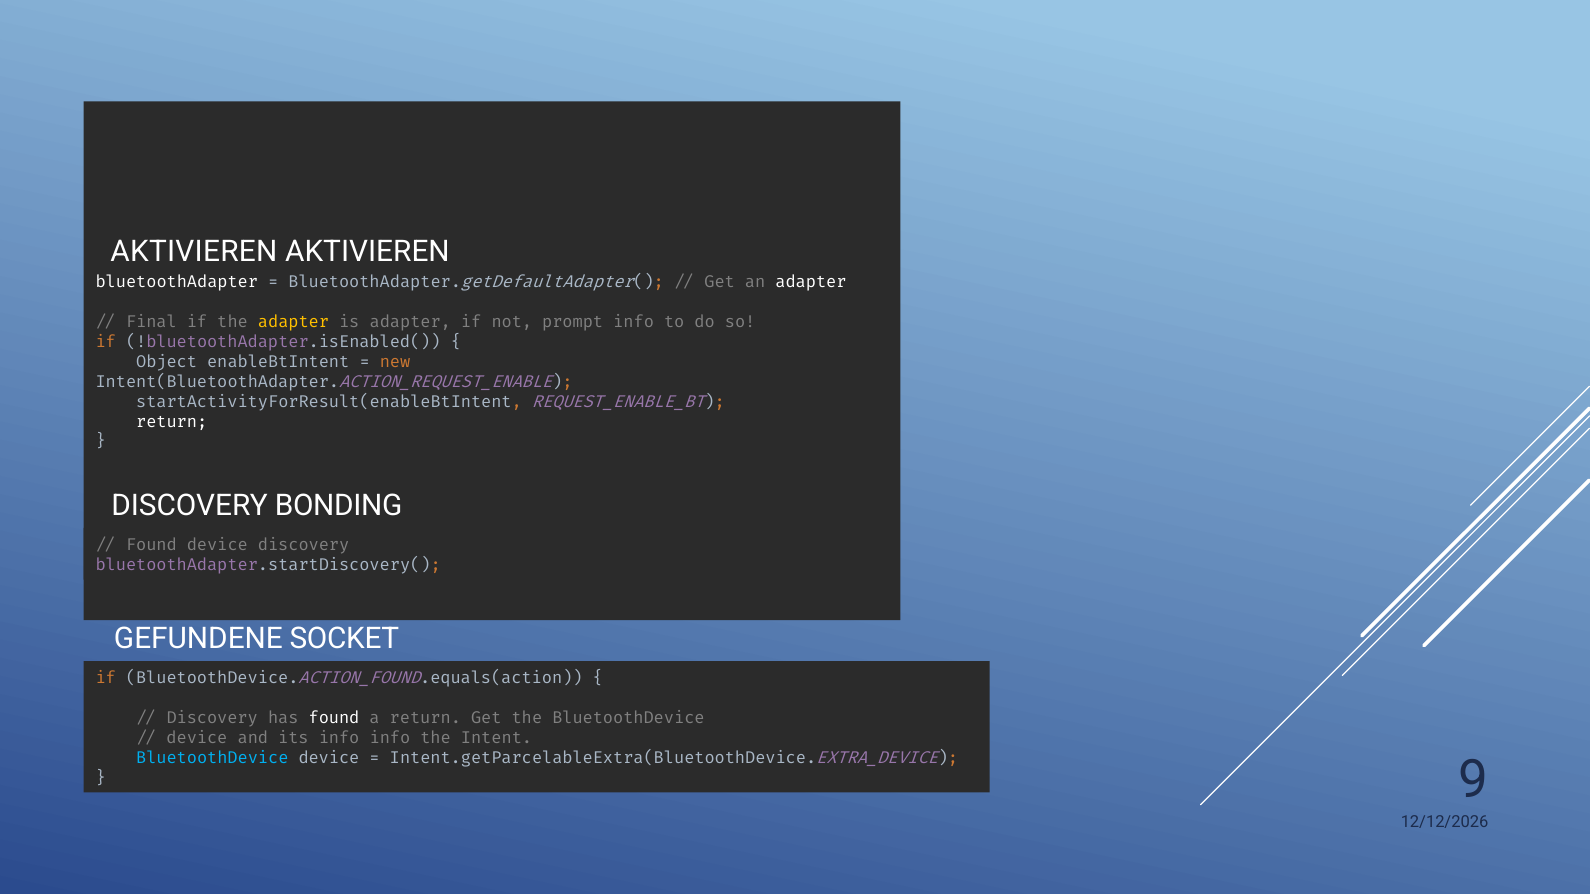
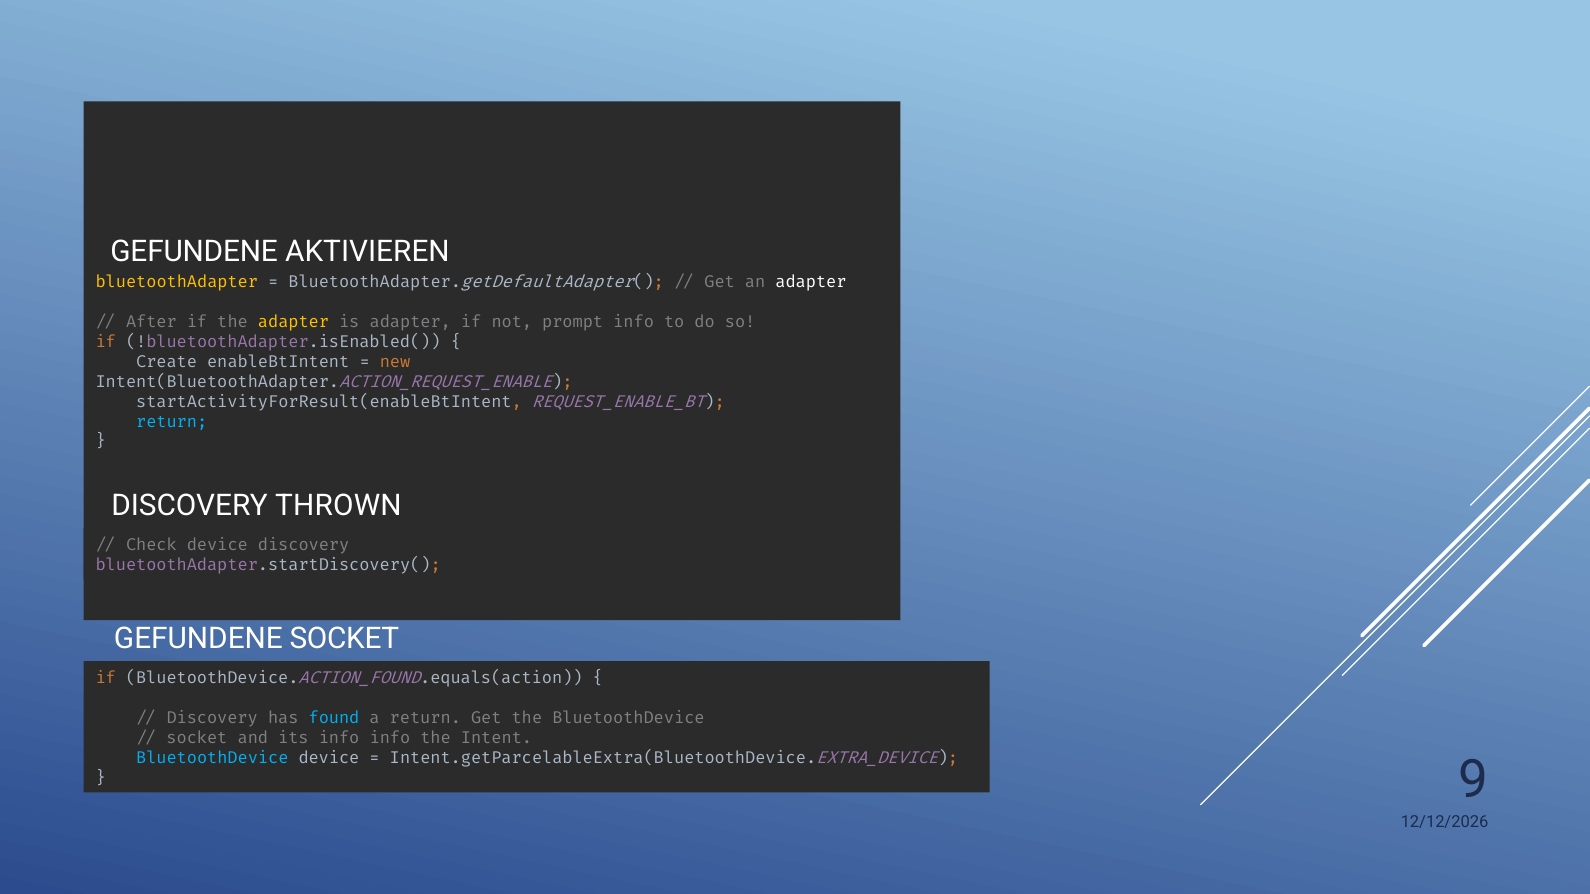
AKTIVIEREN: AKTIVIEREN -> GEFUNDENE (194, 252)
bluetoothAdapter colour: white -> yellow (177, 282)
Final: Final -> After (151, 322)
Object: Object -> Create (167, 362)
return colour: white -> light blue (172, 422)
BONDING: BONDING -> THROWN (338, 506)
Found: Found -> Check (151, 545)
found colour: white -> light blue (334, 718)
device: device -> socket (197, 738)
